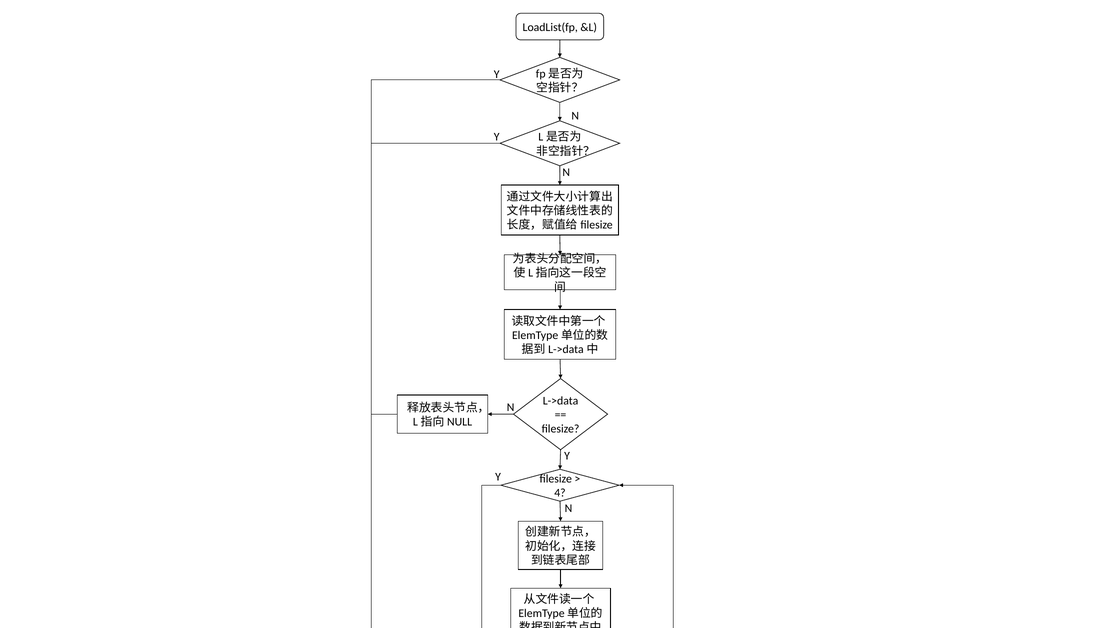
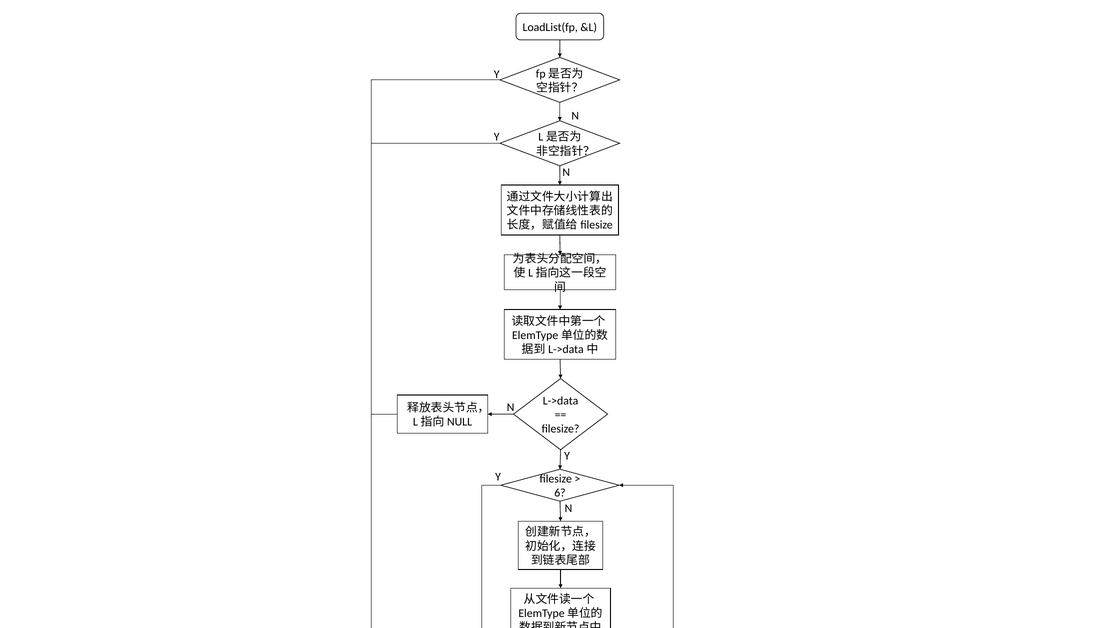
4: 4 -> 6 (560, 493)
